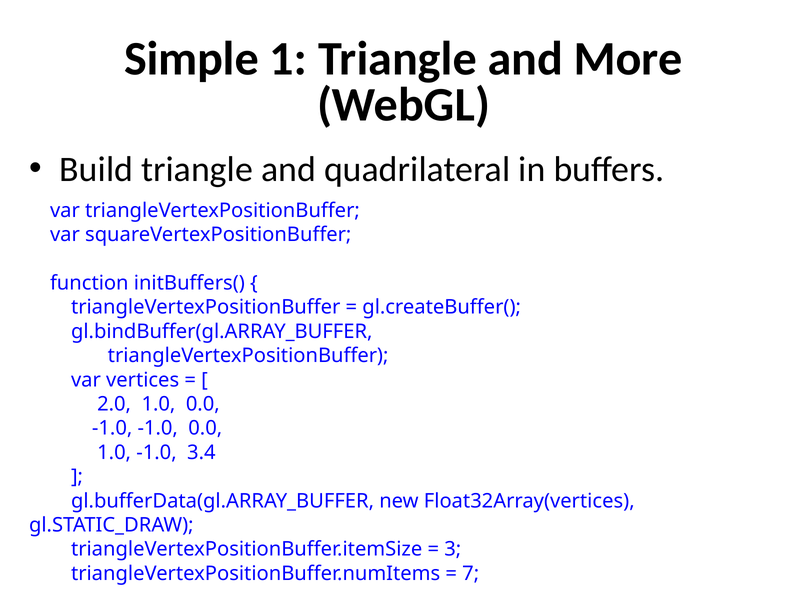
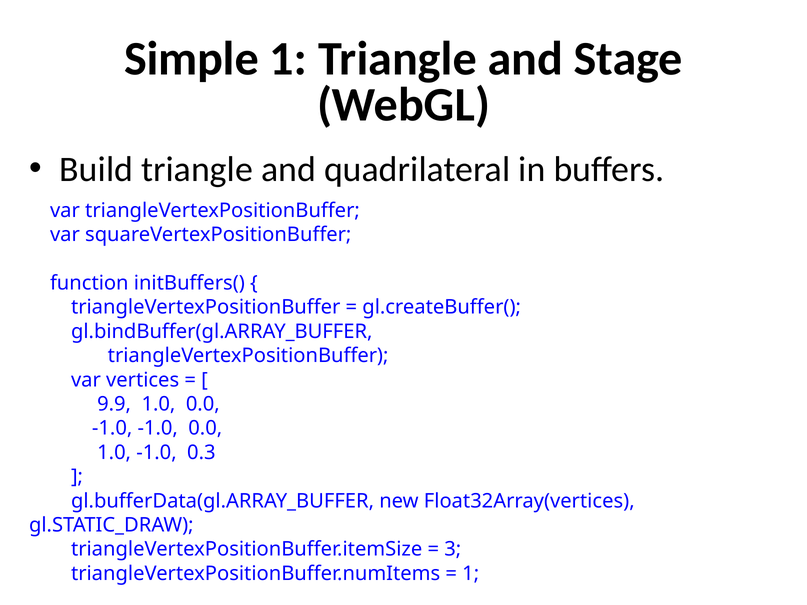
More: More -> Stage (628, 59)
2.0: 2.0 -> 9.9 (114, 404)
3.4: 3.4 -> 0.3 (201, 453)
7: 7 -> 1 (471, 574)
